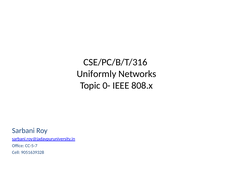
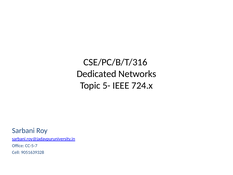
Uniformly: Uniformly -> Dedicated (97, 74)
0-: 0- -> 5- (107, 85)
808.x: 808.x -> 724.x (142, 85)
